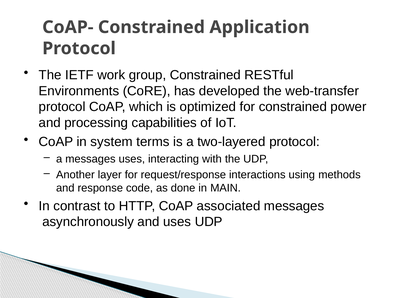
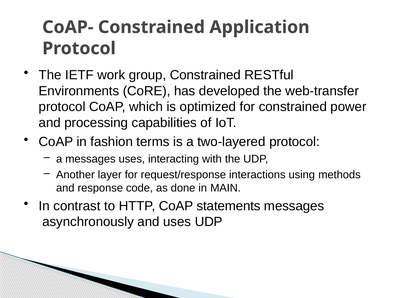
system: system -> fashion (112, 142)
associated: associated -> statements (229, 206)
